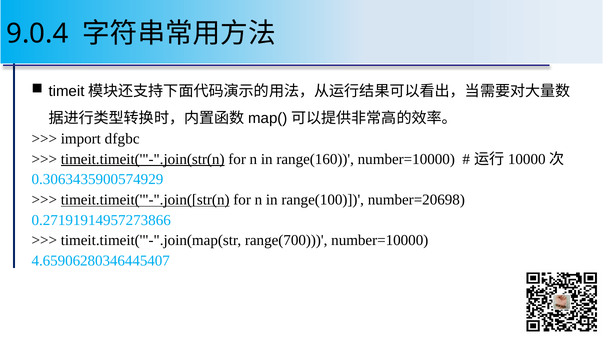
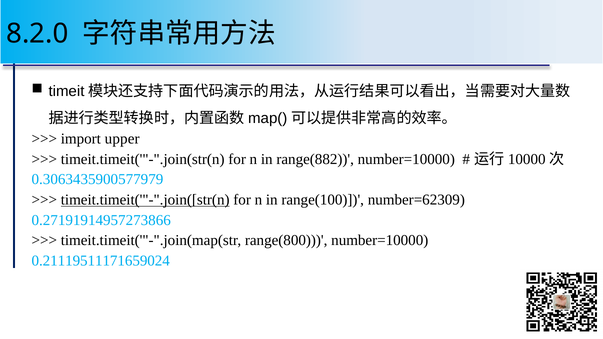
9.0.4: 9.0.4 -> 8.2.0 (37, 34)
dfgbc: dfgbc -> upper (122, 139)
timeit.timeit('"-".join(str(n underline: present -> none (143, 159)
range(160: range(160 -> range(882 (315, 159)
0.3063435900574929: 0.3063435900574929 -> 0.3063435900577979 (97, 180)
number=20698: number=20698 -> number=62309 (416, 200)
range(700: range(700 -> range(800 (286, 241)
4.65906280346445407: 4.65906280346445407 -> 0.21119511171659024 (101, 261)
